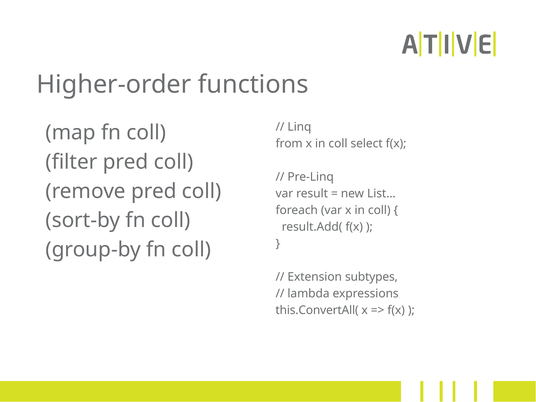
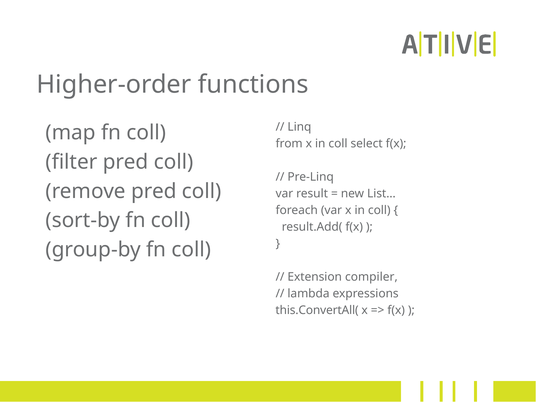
subtypes: subtypes -> compiler (371, 277)
